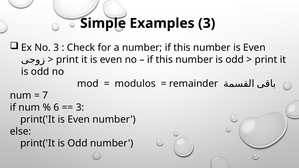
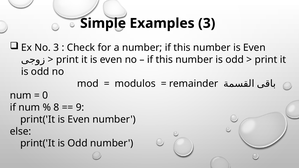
7: 7 -> 0 (45, 96)
6: 6 -> 8 (56, 108)
3: 3 -> 9 (80, 108)
